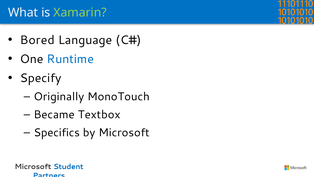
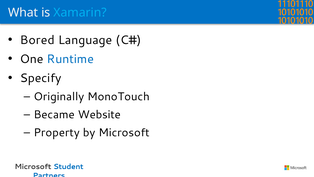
Xamarin colour: light green -> light blue (80, 13)
Textbox: Textbox -> Website (99, 114)
Specifics: Specifics -> Property (57, 132)
